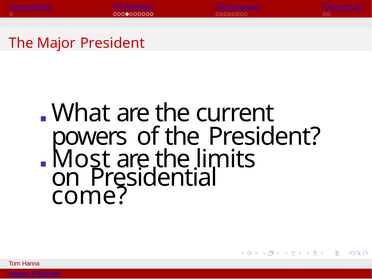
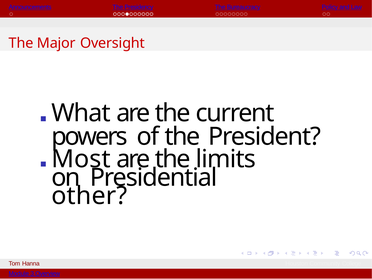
Major President: President -> Oversight (112, 43)
come: come -> other (89, 196)
